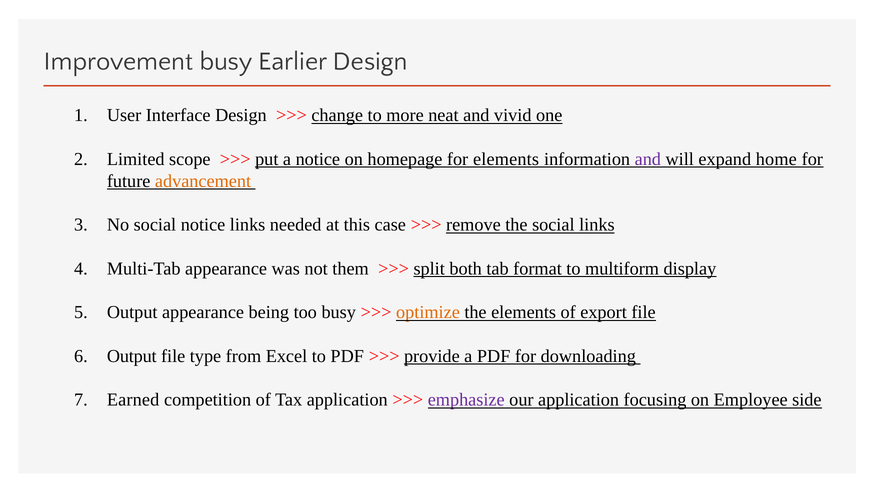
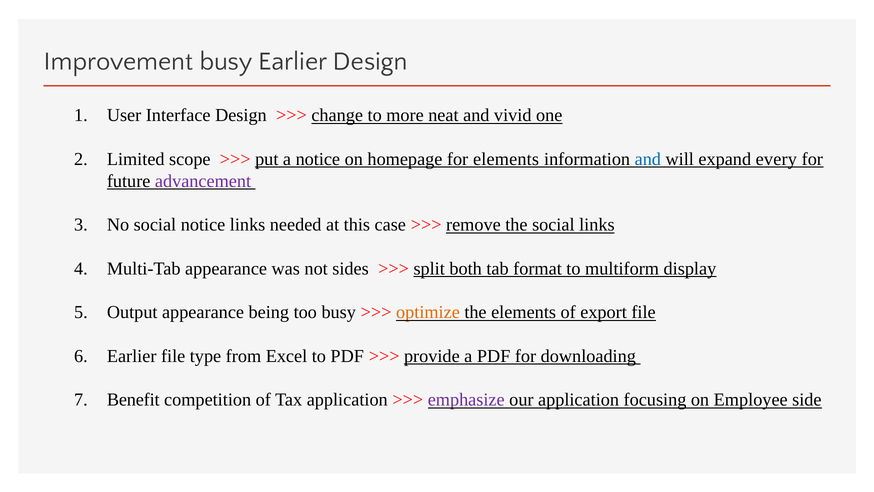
and colour: purple -> blue (648, 159)
home: home -> every (776, 159)
advancement colour: orange -> purple (203, 181)
them: them -> sides (351, 268)
Output: Output -> Earlier (132, 356)
Earned: Earned -> Benefit (133, 399)
